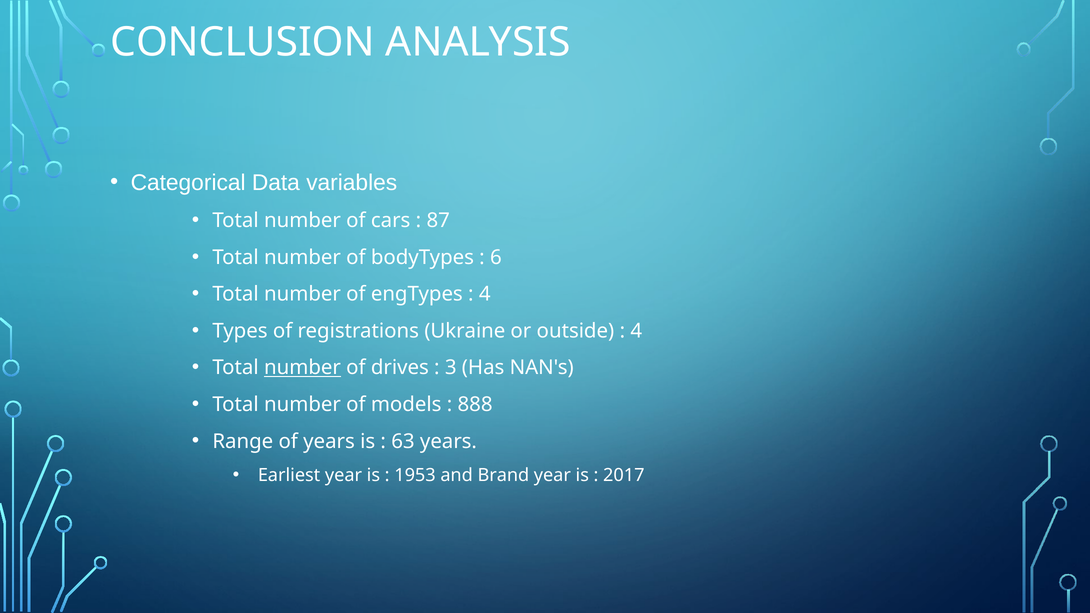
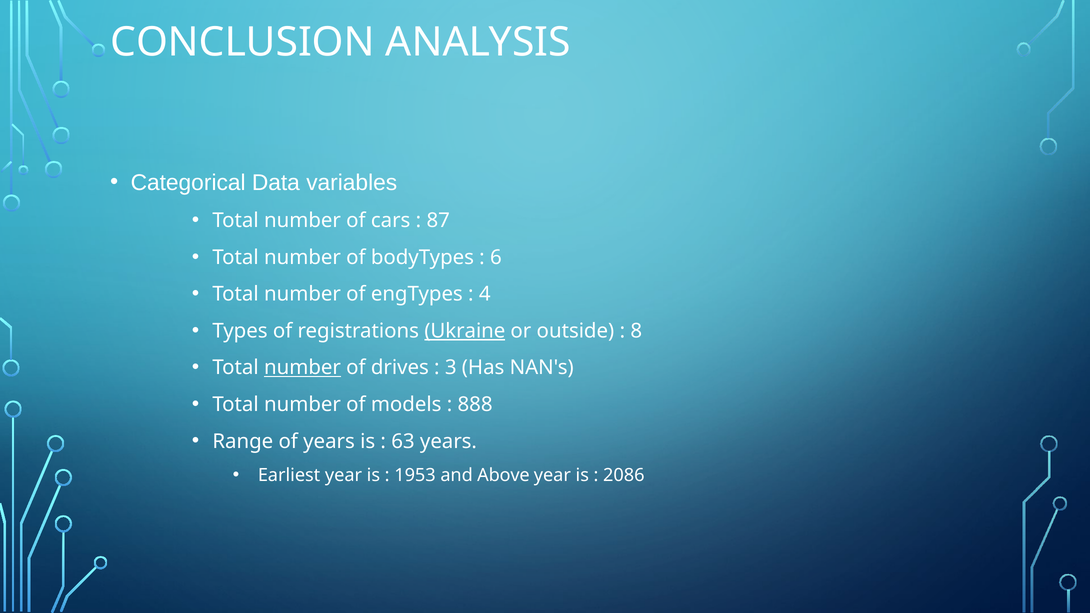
Ukraine underline: none -> present (465, 331)
4: 4 -> 8 (636, 331)
Brand: Brand -> Above (503, 475)
2017: 2017 -> 2086 (624, 475)
